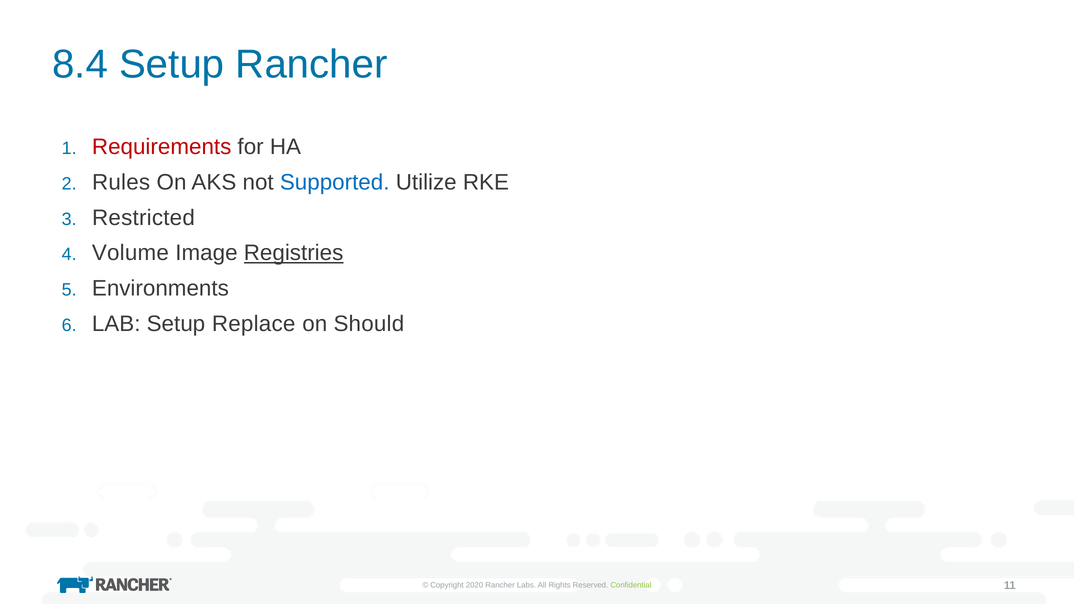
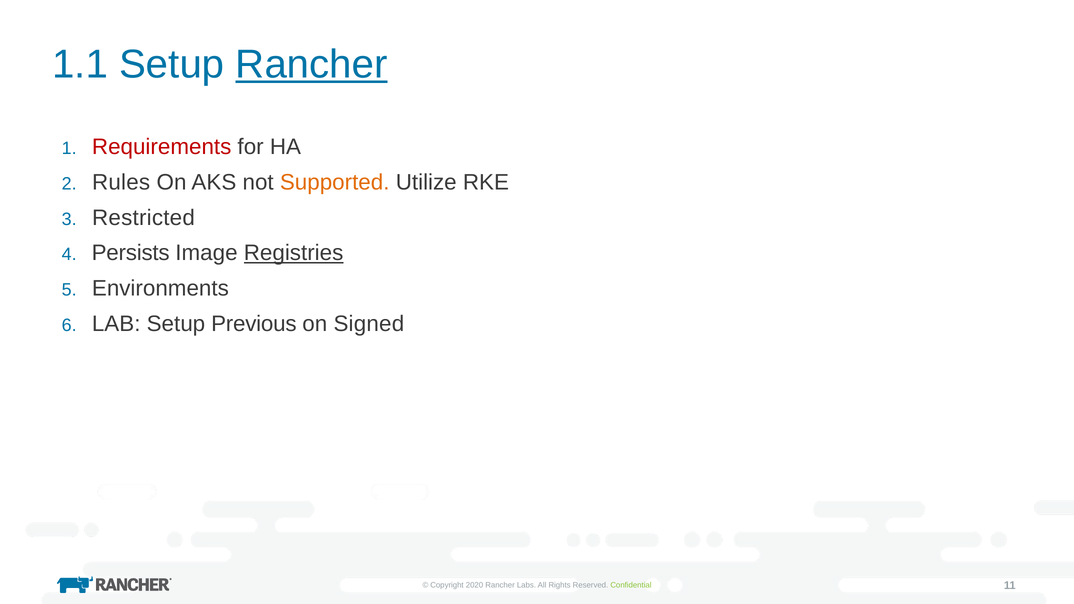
8.4: 8.4 -> 1.1 (80, 64)
Rancher underline: none -> present (312, 64)
Supported colour: blue -> orange (335, 182)
Volume: Volume -> Persists (131, 253)
Replace: Replace -> Previous (254, 324)
Should: Should -> Signed (369, 324)
